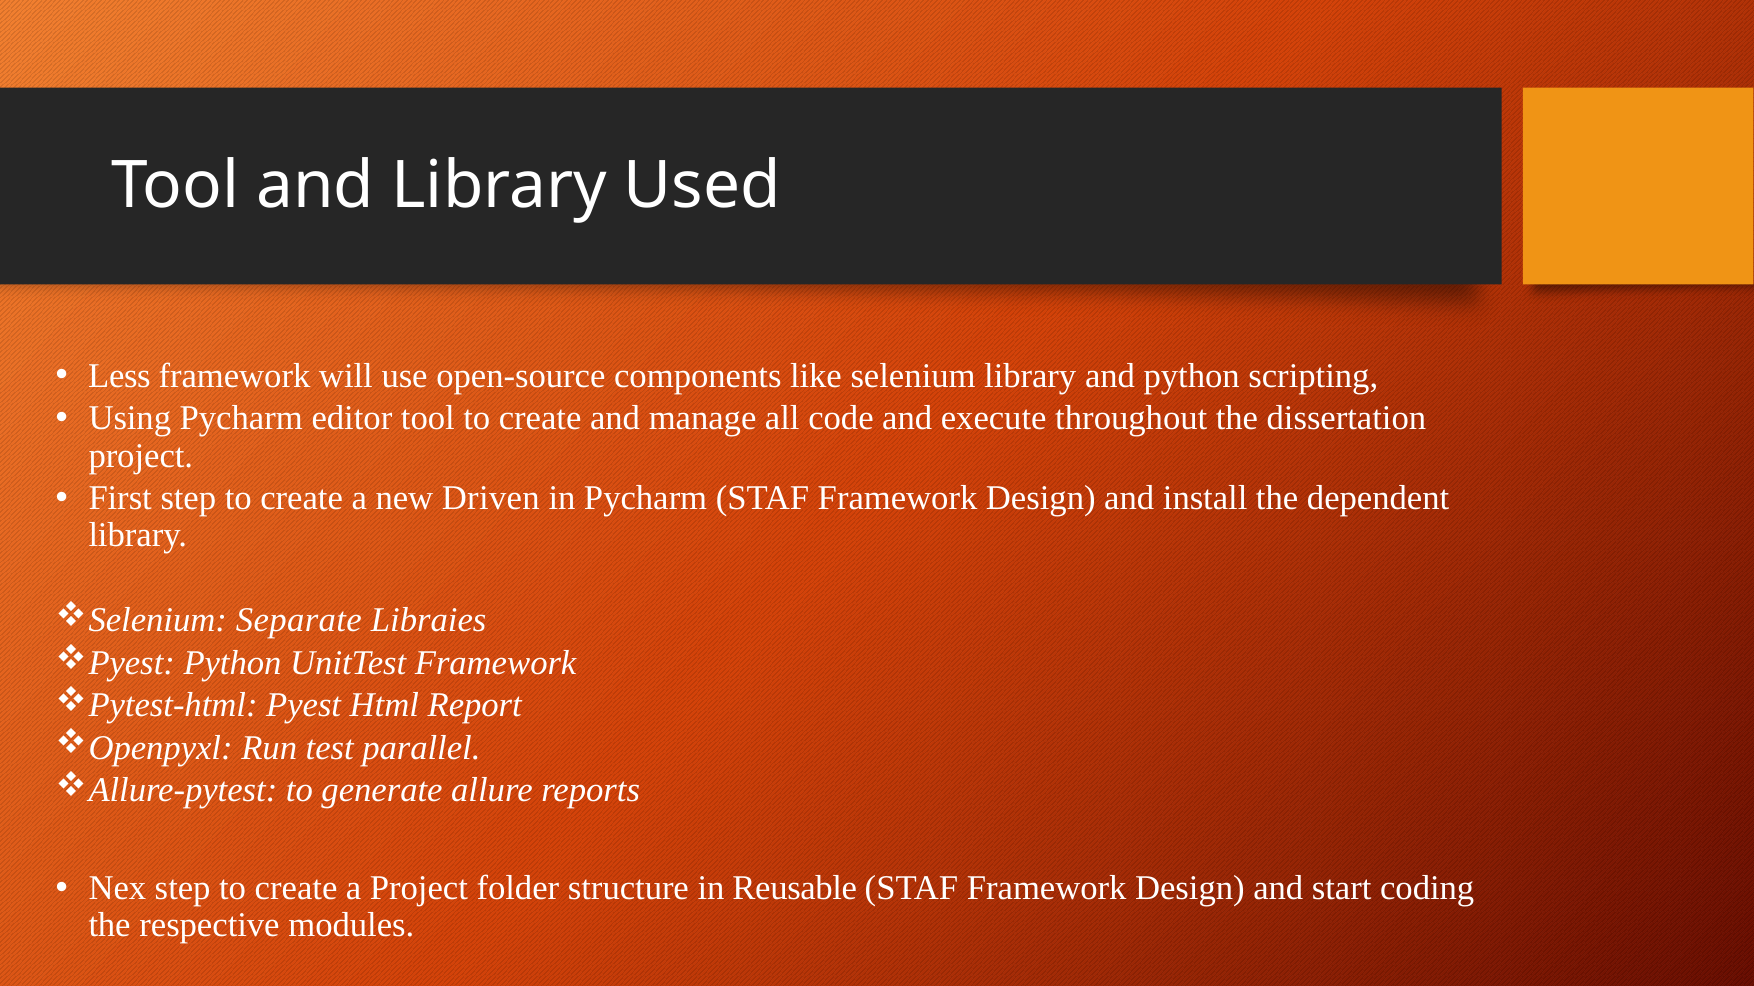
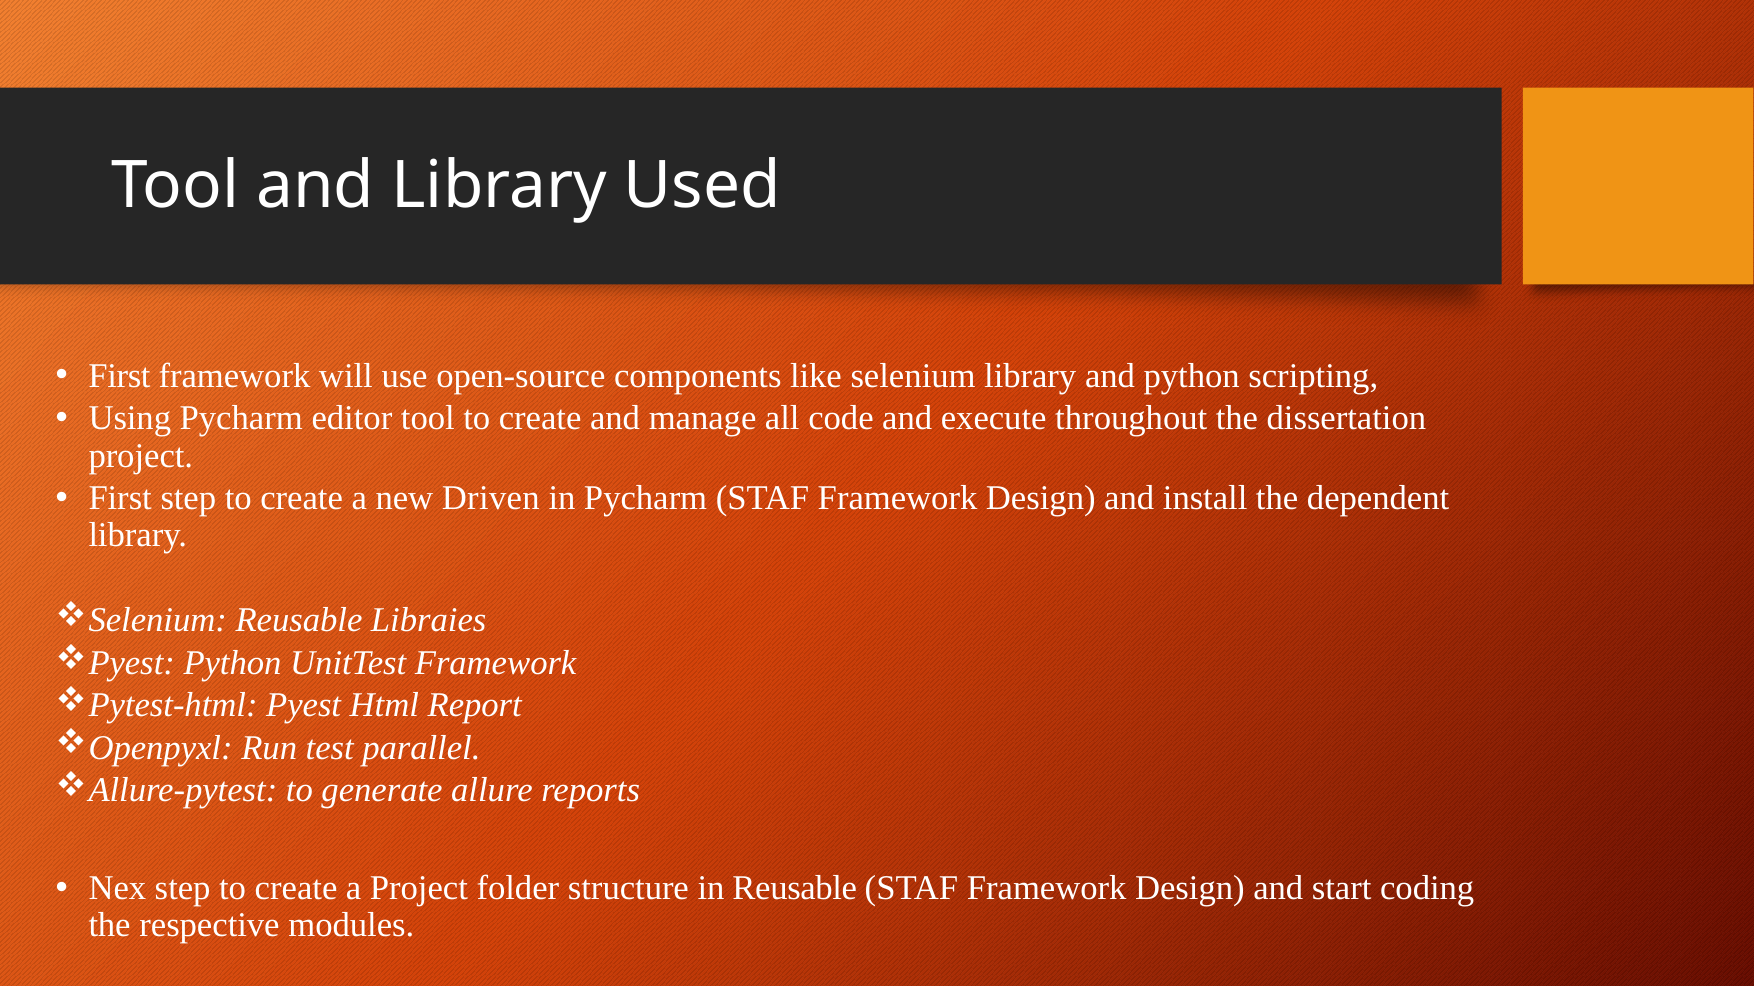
Less: Less -> First (119, 376)
Separate: Separate -> Reusable (299, 621)
